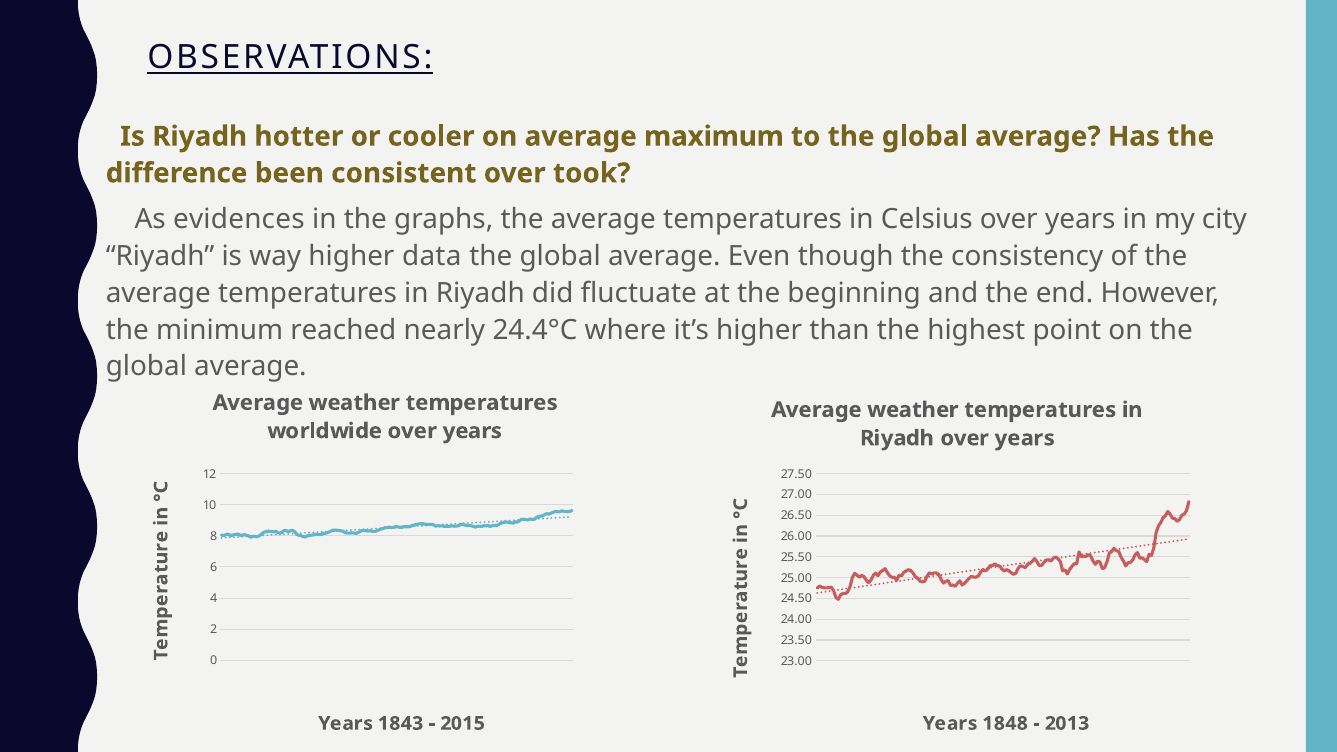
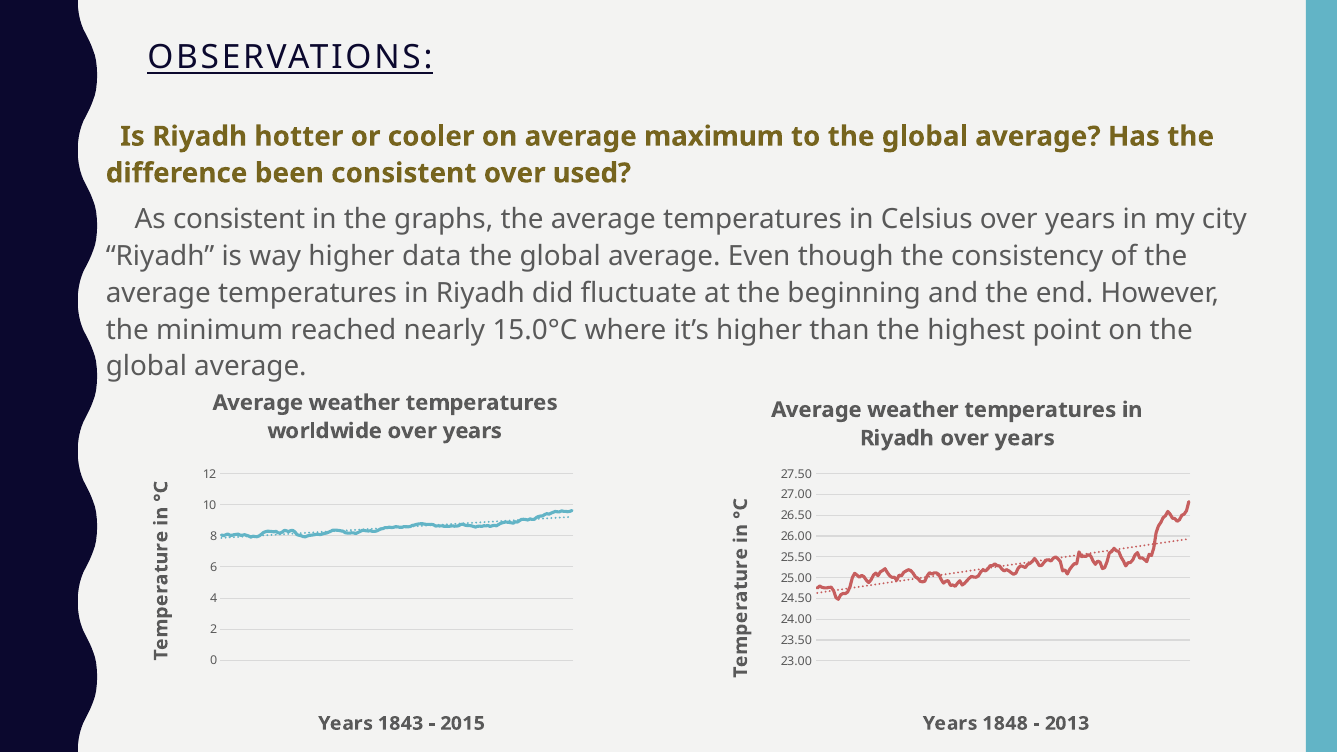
took: took -> used (592, 173)
As evidences: evidences -> consistent (239, 220)
24.4°C: 24.4°C -> 15.0°C (535, 330)
